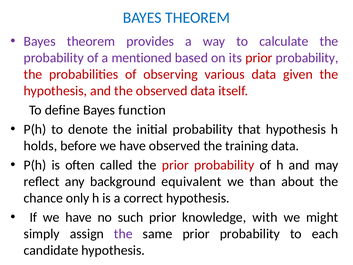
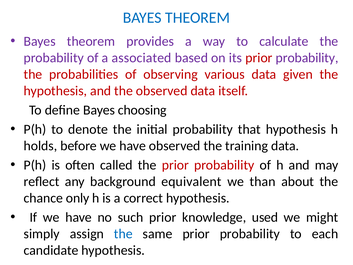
mentioned: mentioned -> associated (141, 58)
function: function -> choosing (142, 110)
with: with -> used (265, 217)
the colour: purple -> blue (123, 234)
